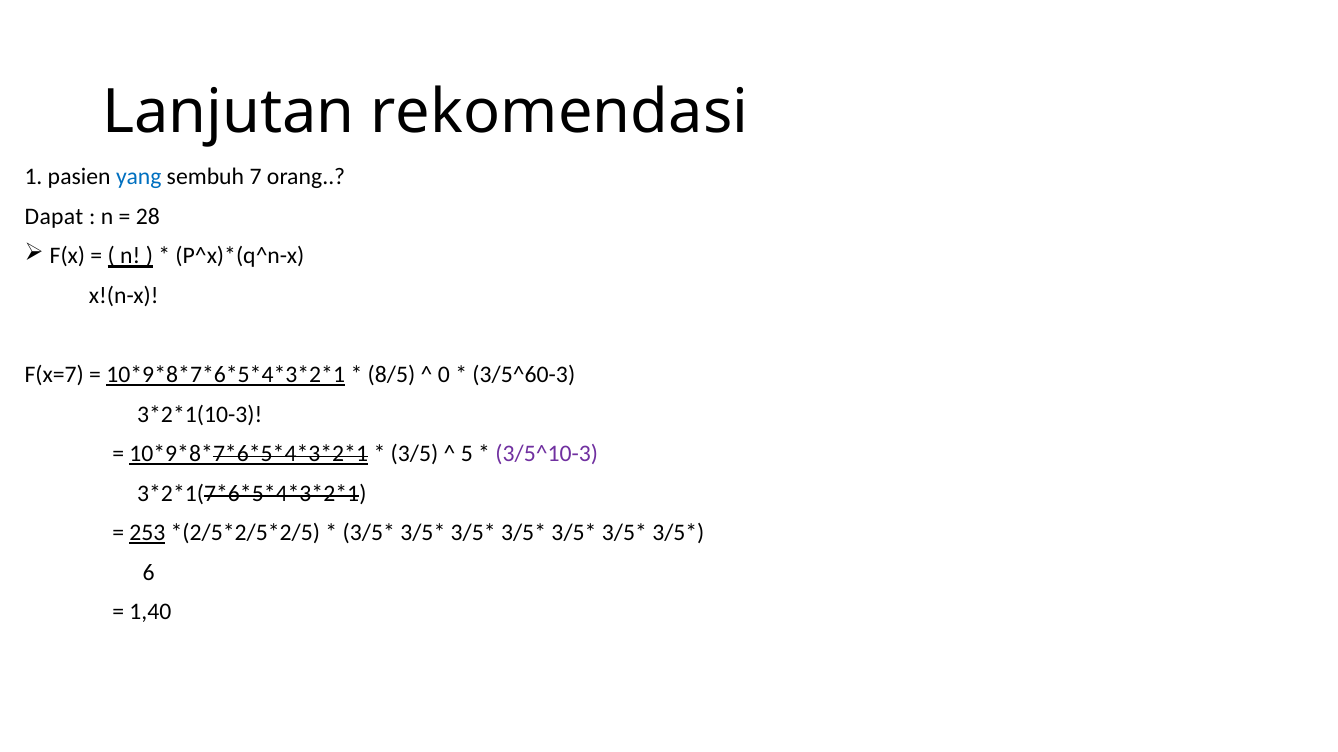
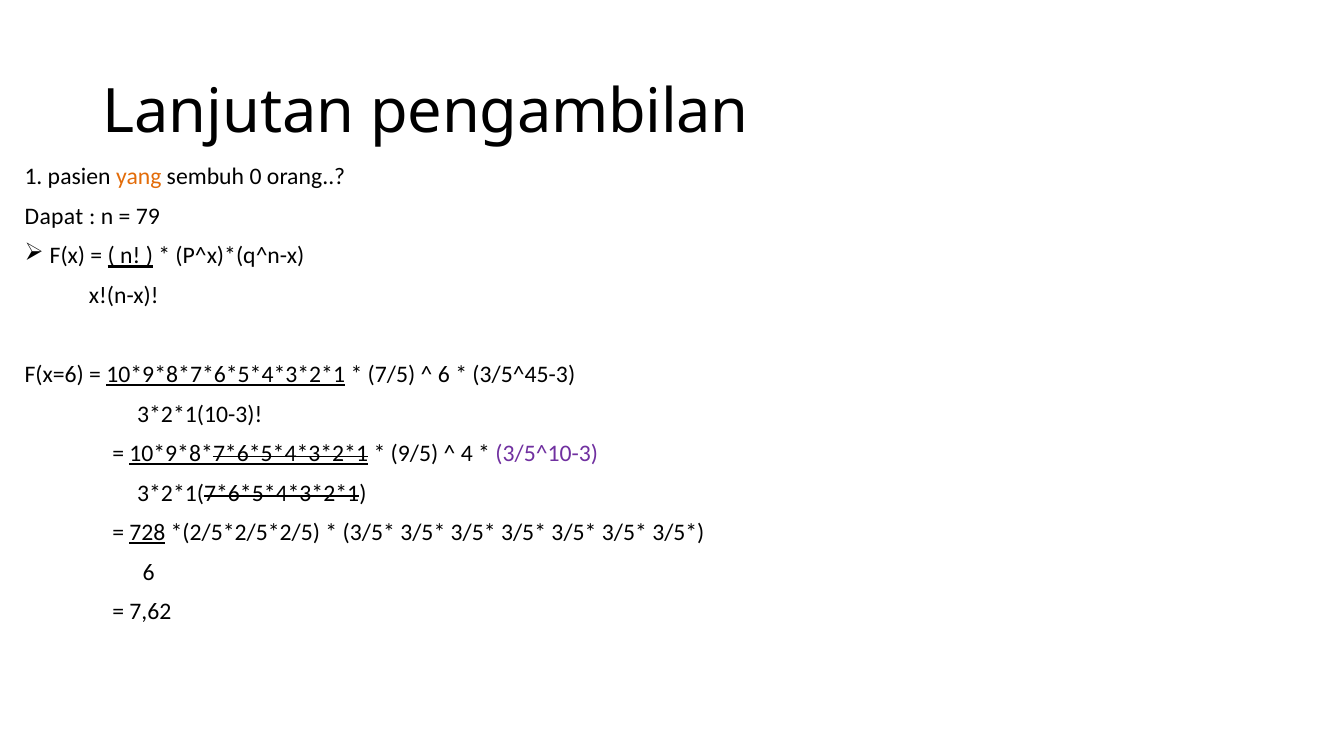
rekomendasi: rekomendasi -> pengambilan (560, 112)
yang colour: blue -> orange (139, 177)
7: 7 -> 0 (256, 177)
28: 28 -> 79 (148, 217)
F(x=7: F(x=7 -> F(x=6 (54, 375)
8/5: 8/5 -> 7/5 (392, 375)
0: 0 -> 6 (444, 375)
3/5^60-3: 3/5^60-3 -> 3/5^45-3 (524, 375)
3/5: 3/5 -> 9/5 (414, 454)
5: 5 -> 4 (467, 454)
253: 253 -> 728 (147, 533)
1,40: 1,40 -> 7,62 (150, 612)
